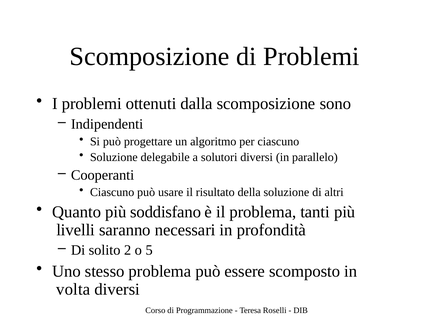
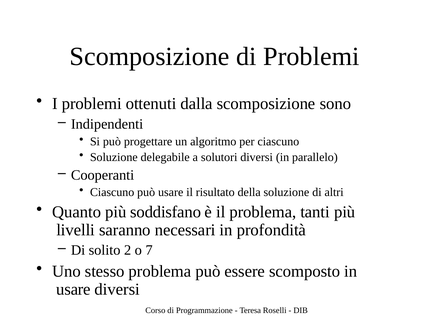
5: 5 -> 7 (149, 250)
volta: volta -> usare (73, 289)
